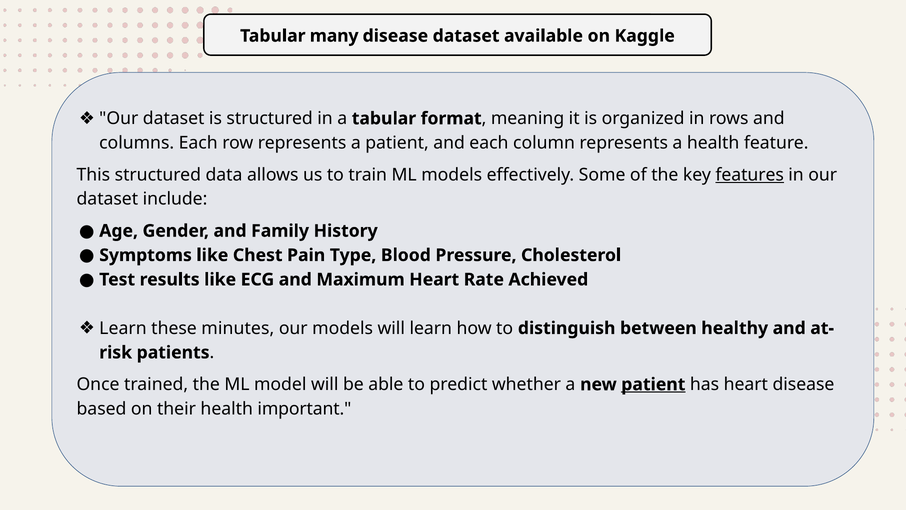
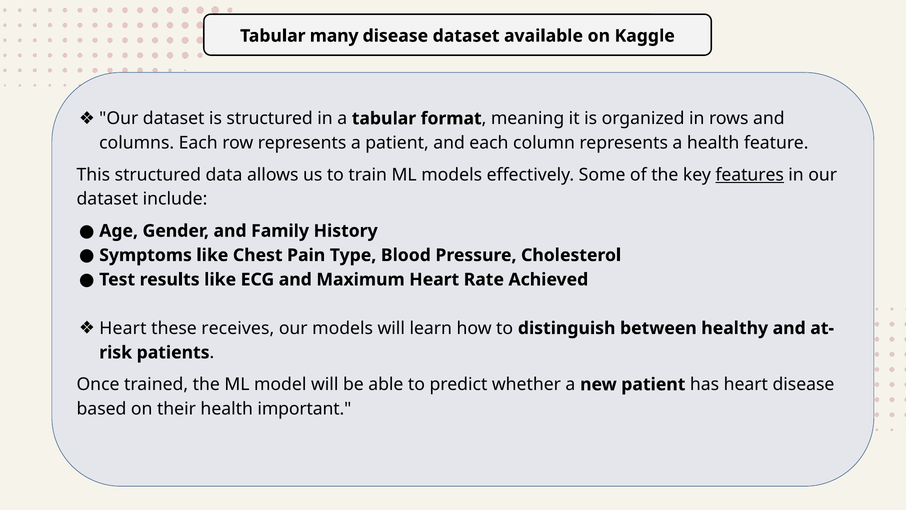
Learn: Learn -> Heart (123, 328)
minutes: minutes -> receives (238, 328)
patient underline: present -> none (653, 384)
